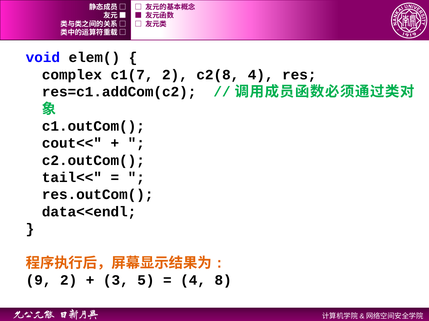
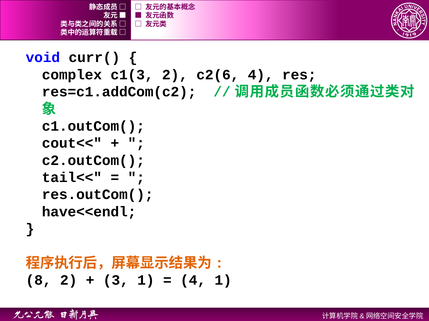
elem(: elem( -> curr( (94, 58)
c1(7: c1(7 -> c1(3 (132, 75)
c2(8: c2(8 -> c2(6 (218, 75)
data<<endl: data<<endl -> have<<endl (89, 212)
9: 9 -> 8 (39, 281)
3 5: 5 -> 1 (146, 281)
4 8: 8 -> 1 (223, 281)
